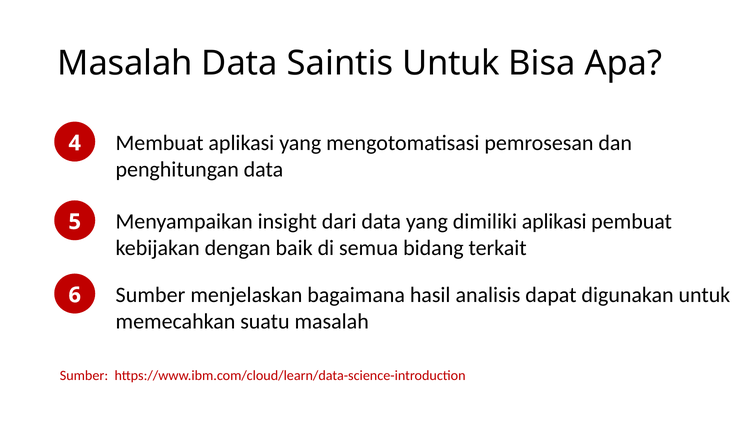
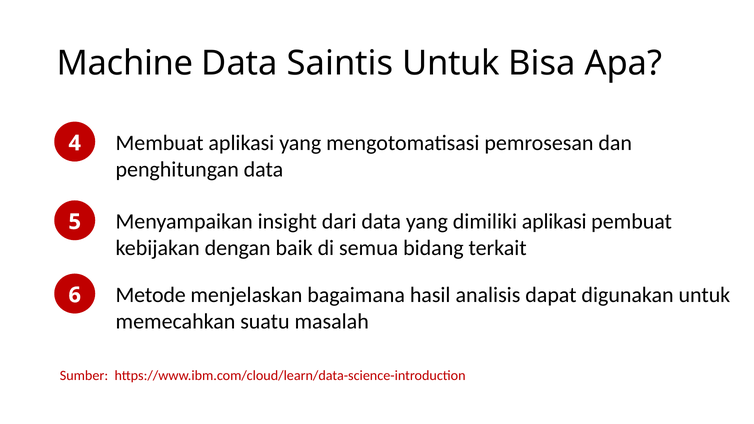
Masalah: Masalah -> Machine (125, 63)
6 Sumber: Sumber -> Metode (151, 295)
